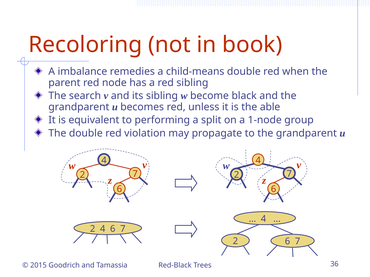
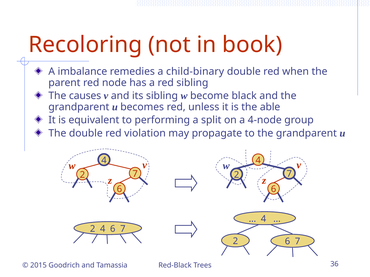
child-means: child-means -> child-binary (195, 72)
search: search -> causes (85, 96)
1-node: 1-node -> 4-node (265, 120)
